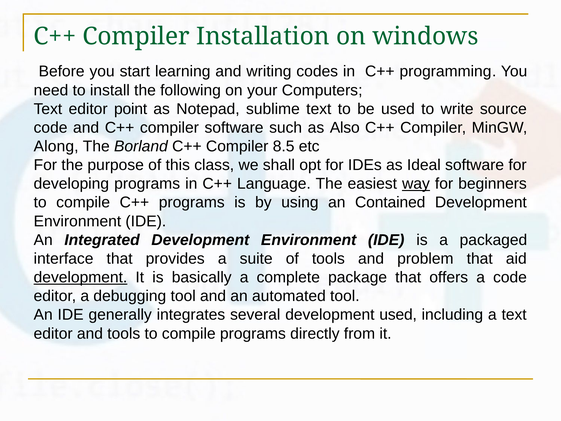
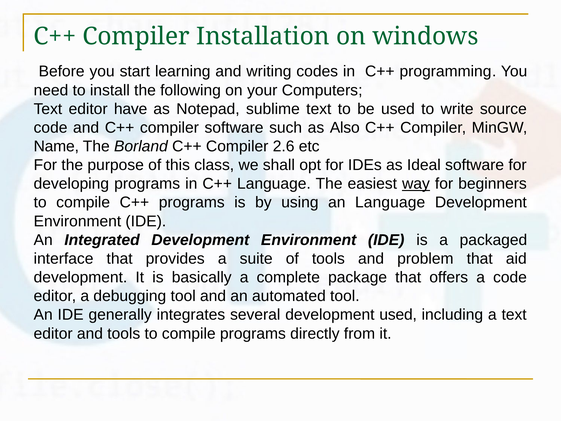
point: point -> have (131, 109)
Along: Along -> Name (56, 146)
8.5: 8.5 -> 2.6 (284, 146)
an Contained: Contained -> Language (390, 202)
development underline: present -> none (80, 277)
